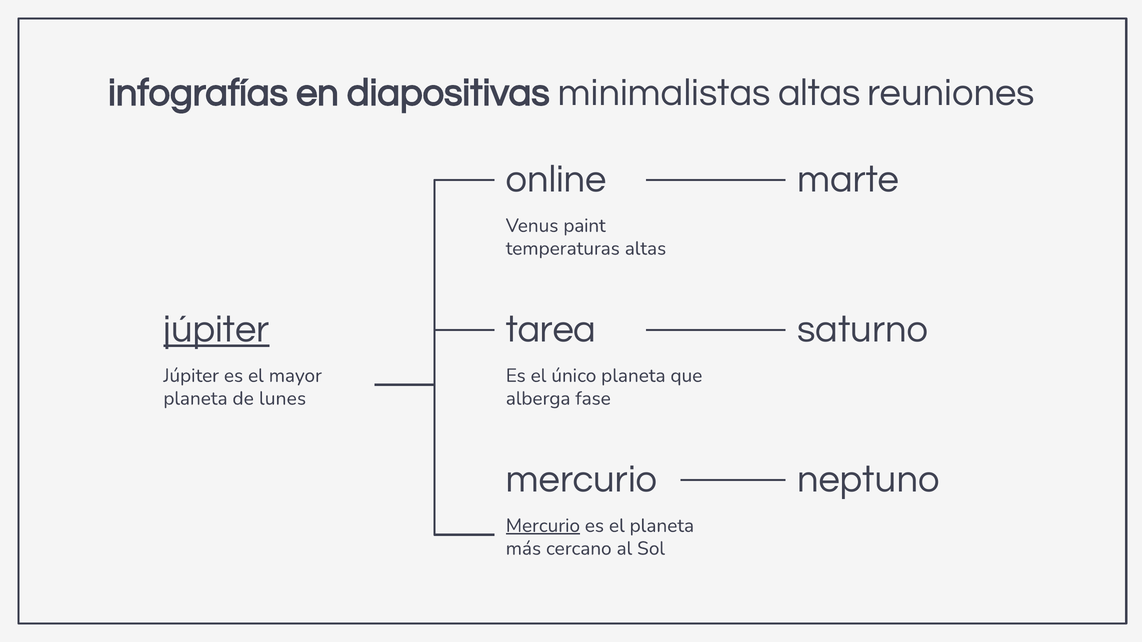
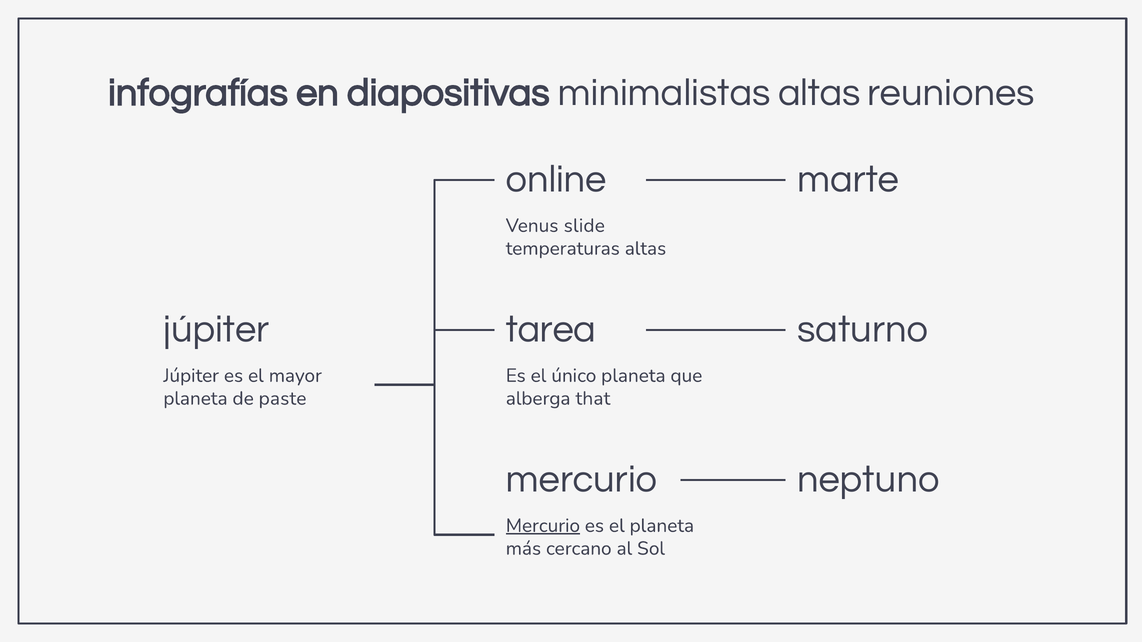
paint: paint -> slide (584, 226)
júpiter underline: present -> none (216, 330)
lunes: lunes -> paste (283, 399)
fase: fase -> that (593, 399)
